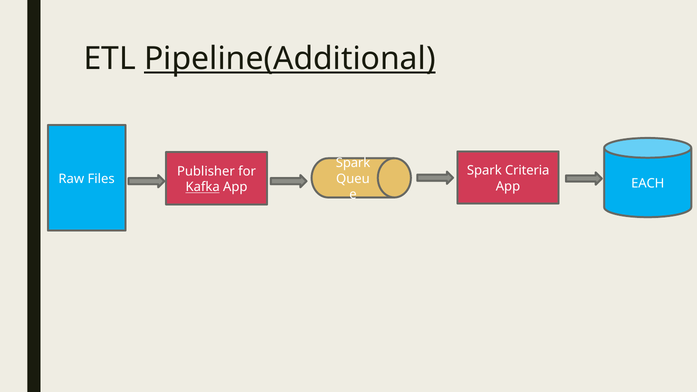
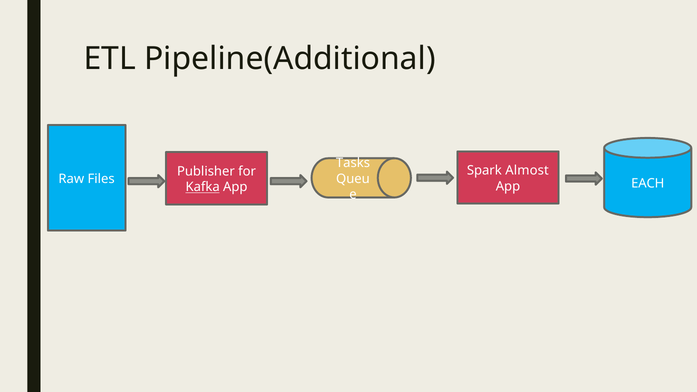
Pipeline(Additional underline: present -> none (290, 59)
Spark: Spark -> Tasks (353, 163)
Criteria: Criteria -> Almost (527, 171)
